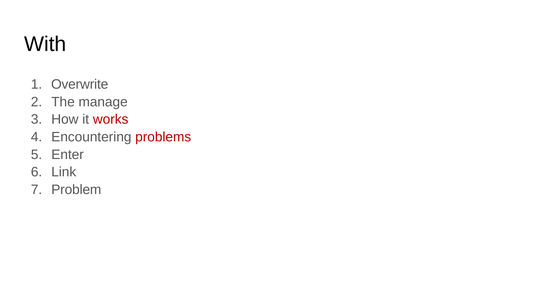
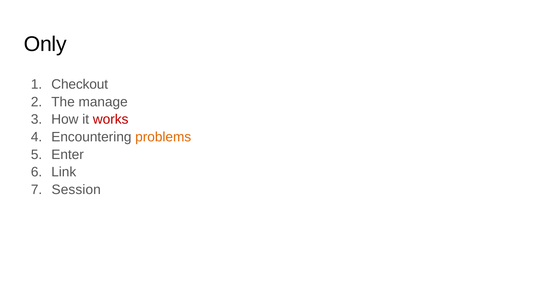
With: With -> Only (45, 44)
Overwrite: Overwrite -> Checkout (80, 84)
problems colour: red -> orange (163, 137)
Problem: Problem -> Session (76, 189)
